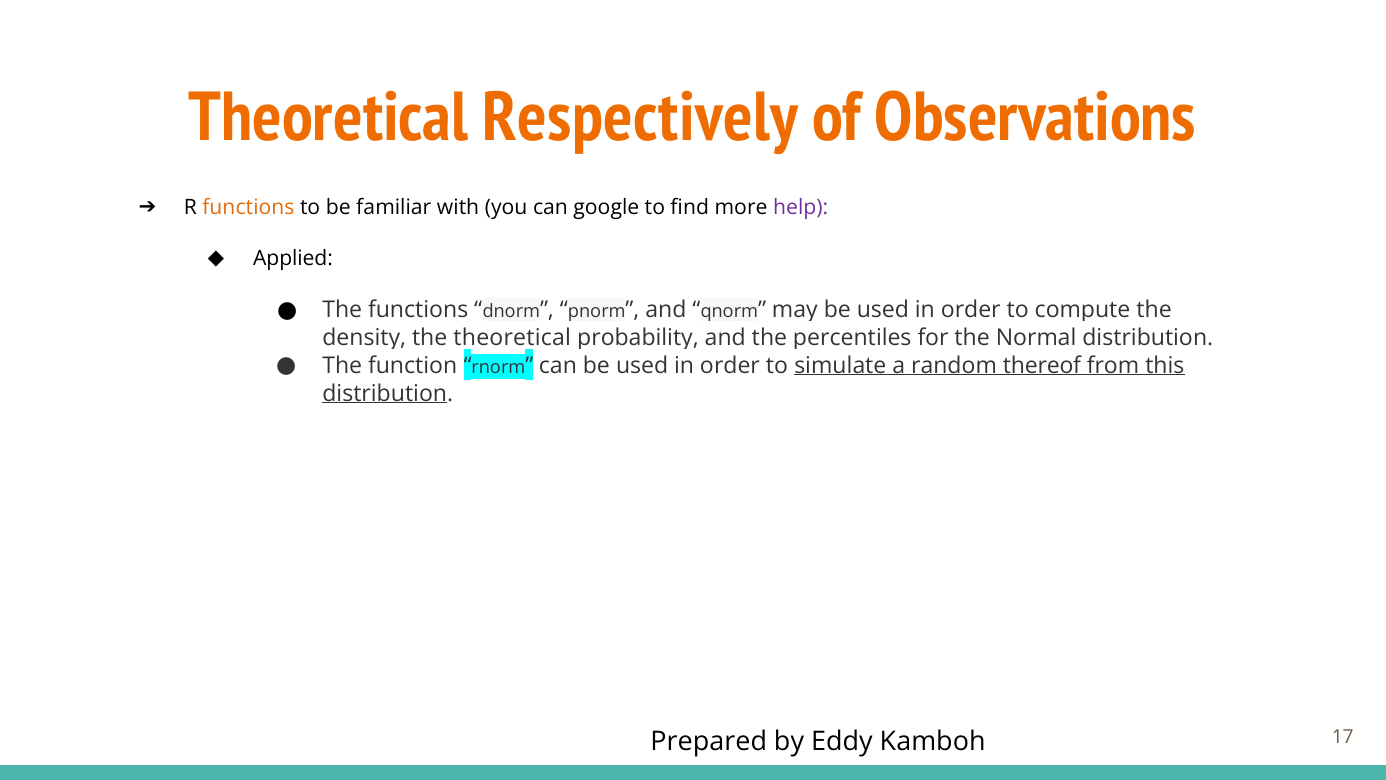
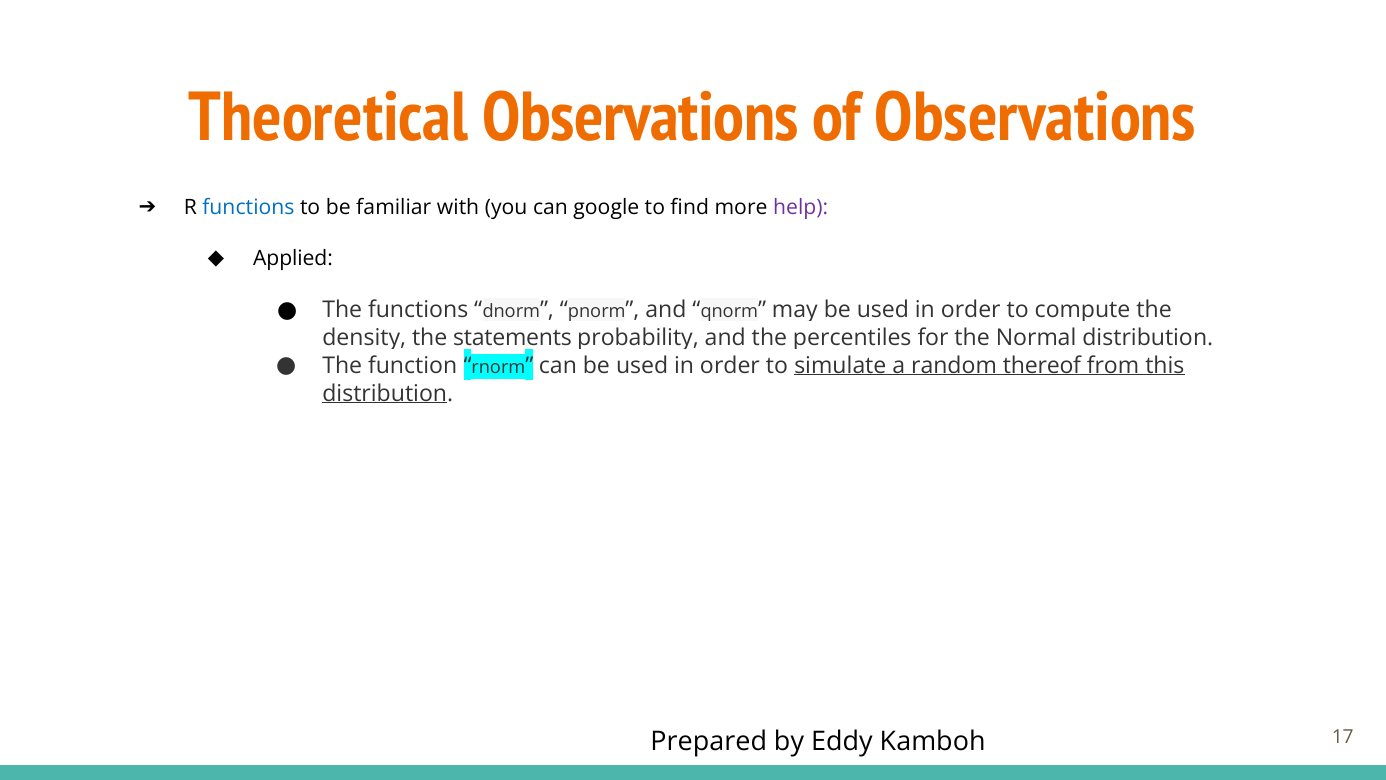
Theoretical Respectively: Respectively -> Observations (641, 117)
functions colour: orange -> blue (248, 207)
theoretical: theoretical -> statements (512, 338)
